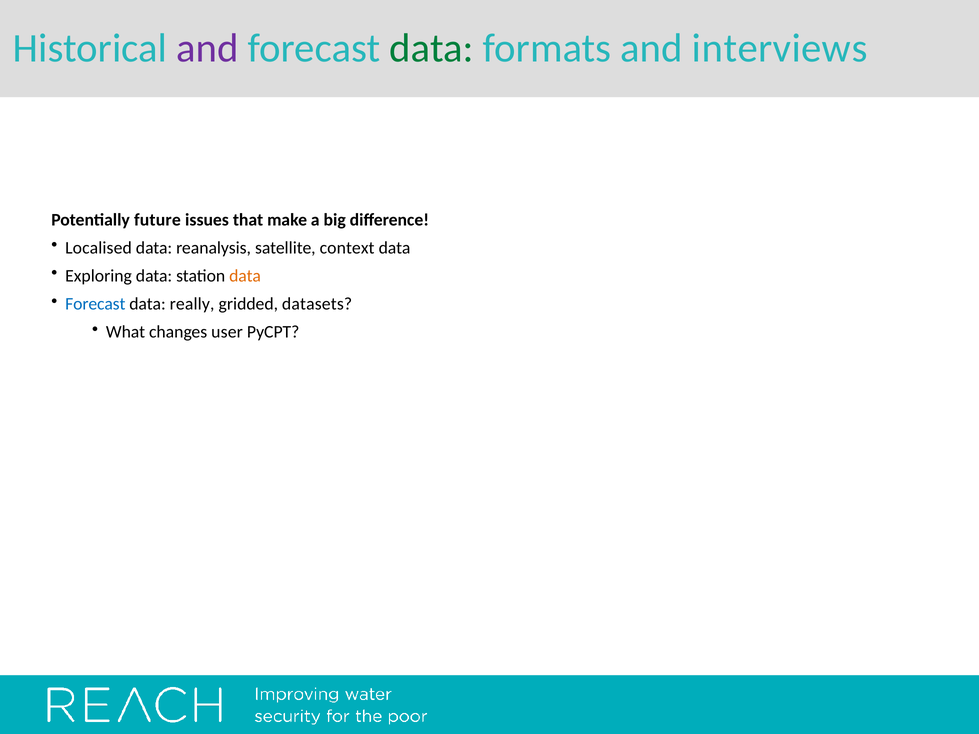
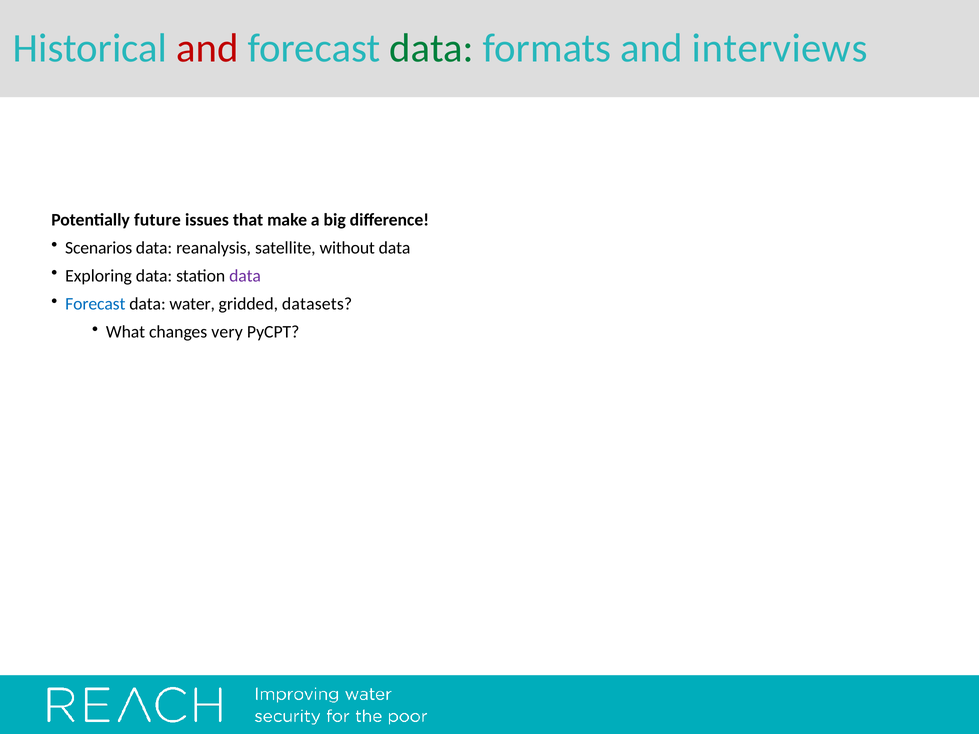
and colour: purple -> red (208, 48)
Localised: Localised -> Scenarios (99, 248)
context: context -> without (347, 248)
data colour: orange -> purple (245, 276)
really: really -> water (192, 304)
user: user -> very (227, 332)
